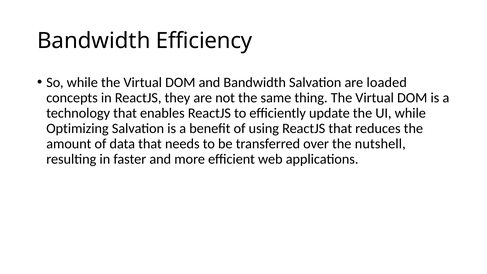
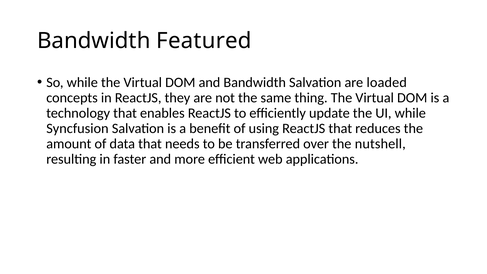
Efficiency: Efficiency -> Featured (204, 41)
Optimizing: Optimizing -> Syncfusion (77, 128)
